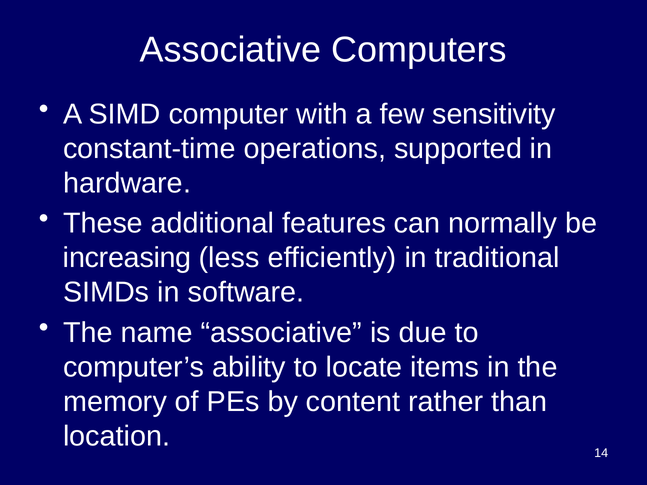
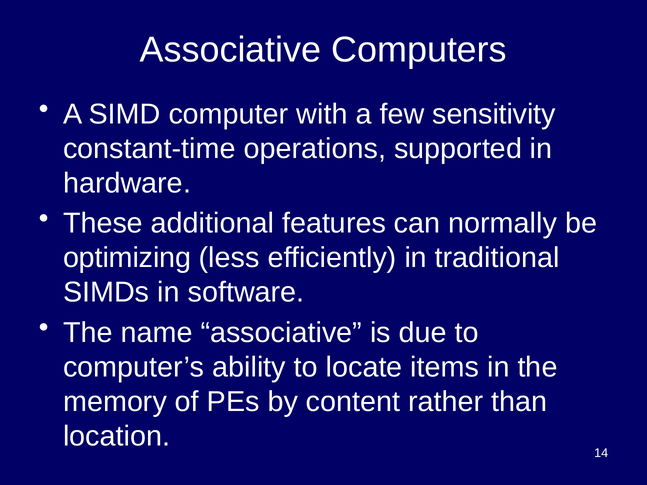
increasing: increasing -> optimizing (127, 258)
